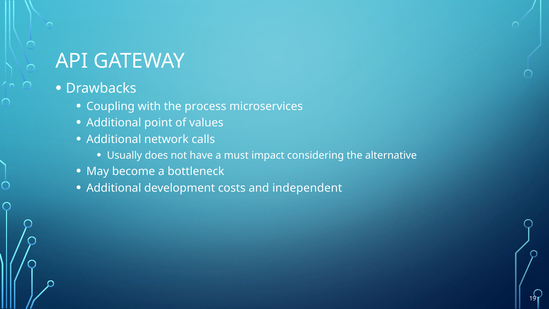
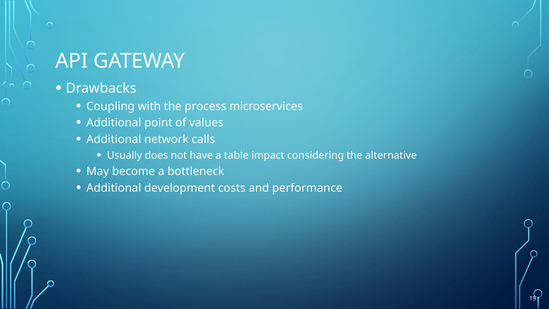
must: must -> table (236, 155)
independent: independent -> performance (307, 188)
